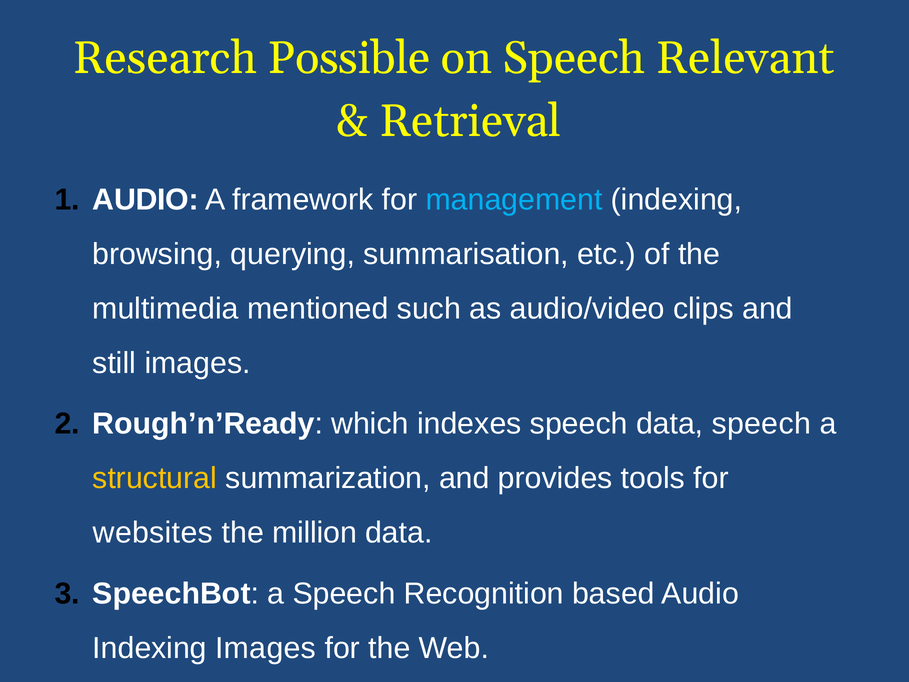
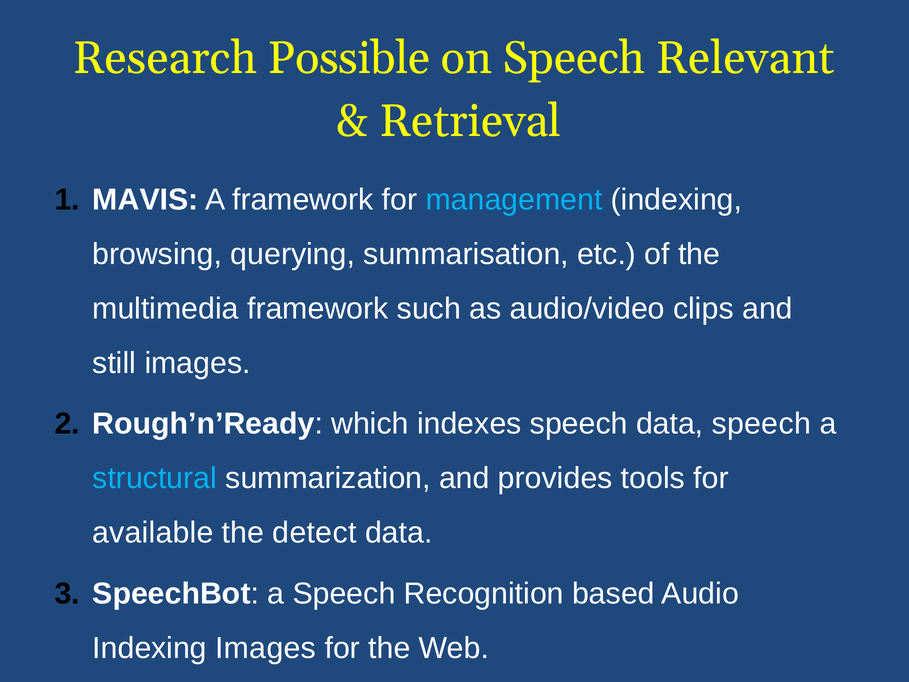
AUDIO: AUDIO -> MAVIS (145, 199)
multimedia mentioned: mentioned -> framework (318, 309)
structural colour: yellow -> light blue (155, 478)
websites: websites -> available (153, 533)
million: million -> detect (314, 533)
